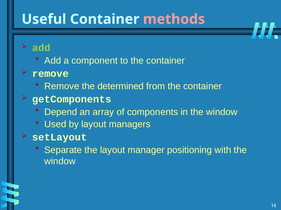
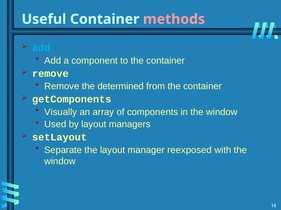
add colour: light green -> light blue (41, 48)
Depend: Depend -> Visually (61, 112)
positioning: positioning -> reexposed (190, 151)
